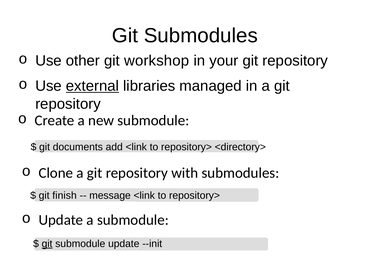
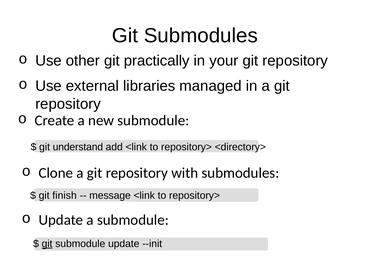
workshop: workshop -> practically (157, 61)
external underline: present -> none (92, 86)
documents: documents -> understand (78, 147)
